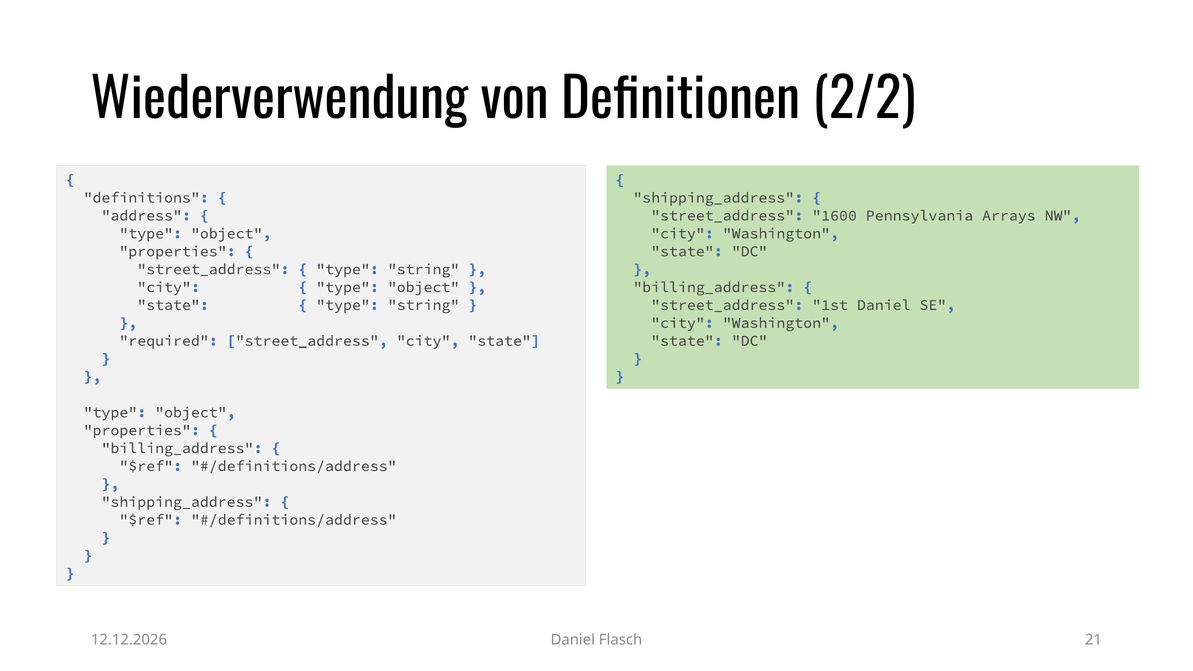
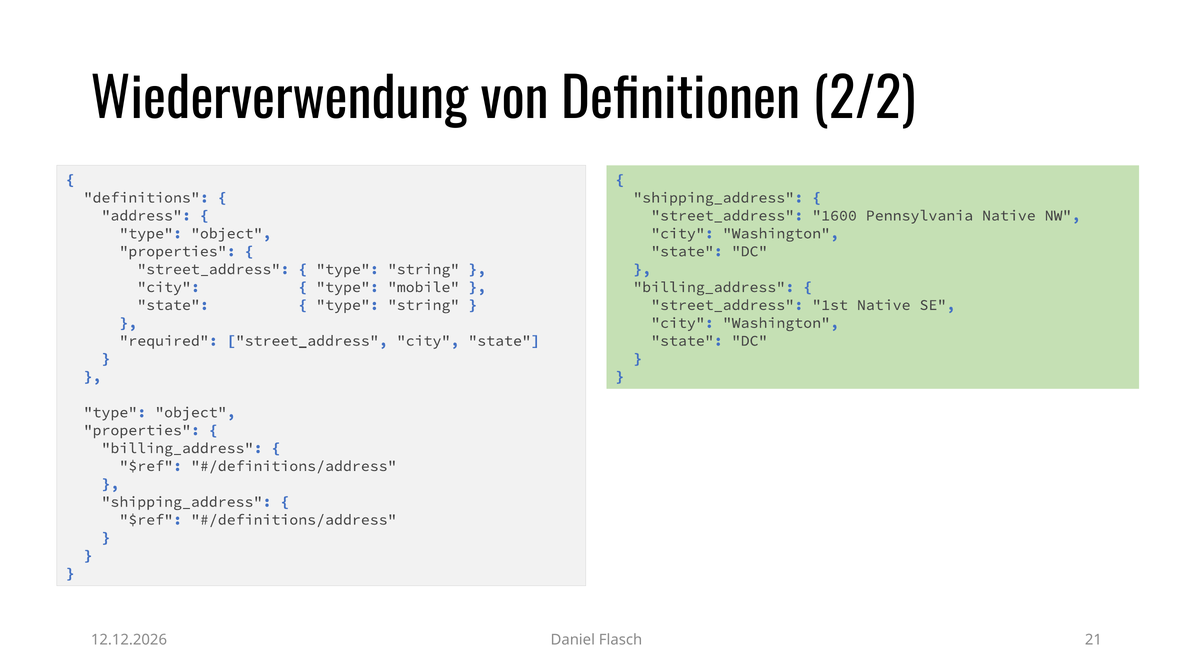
Pennsylvania Arrays: Arrays -> Native (1009, 216)
object: object -> mobile (424, 287)
1st Daniel: Daniel -> Native (884, 305)
